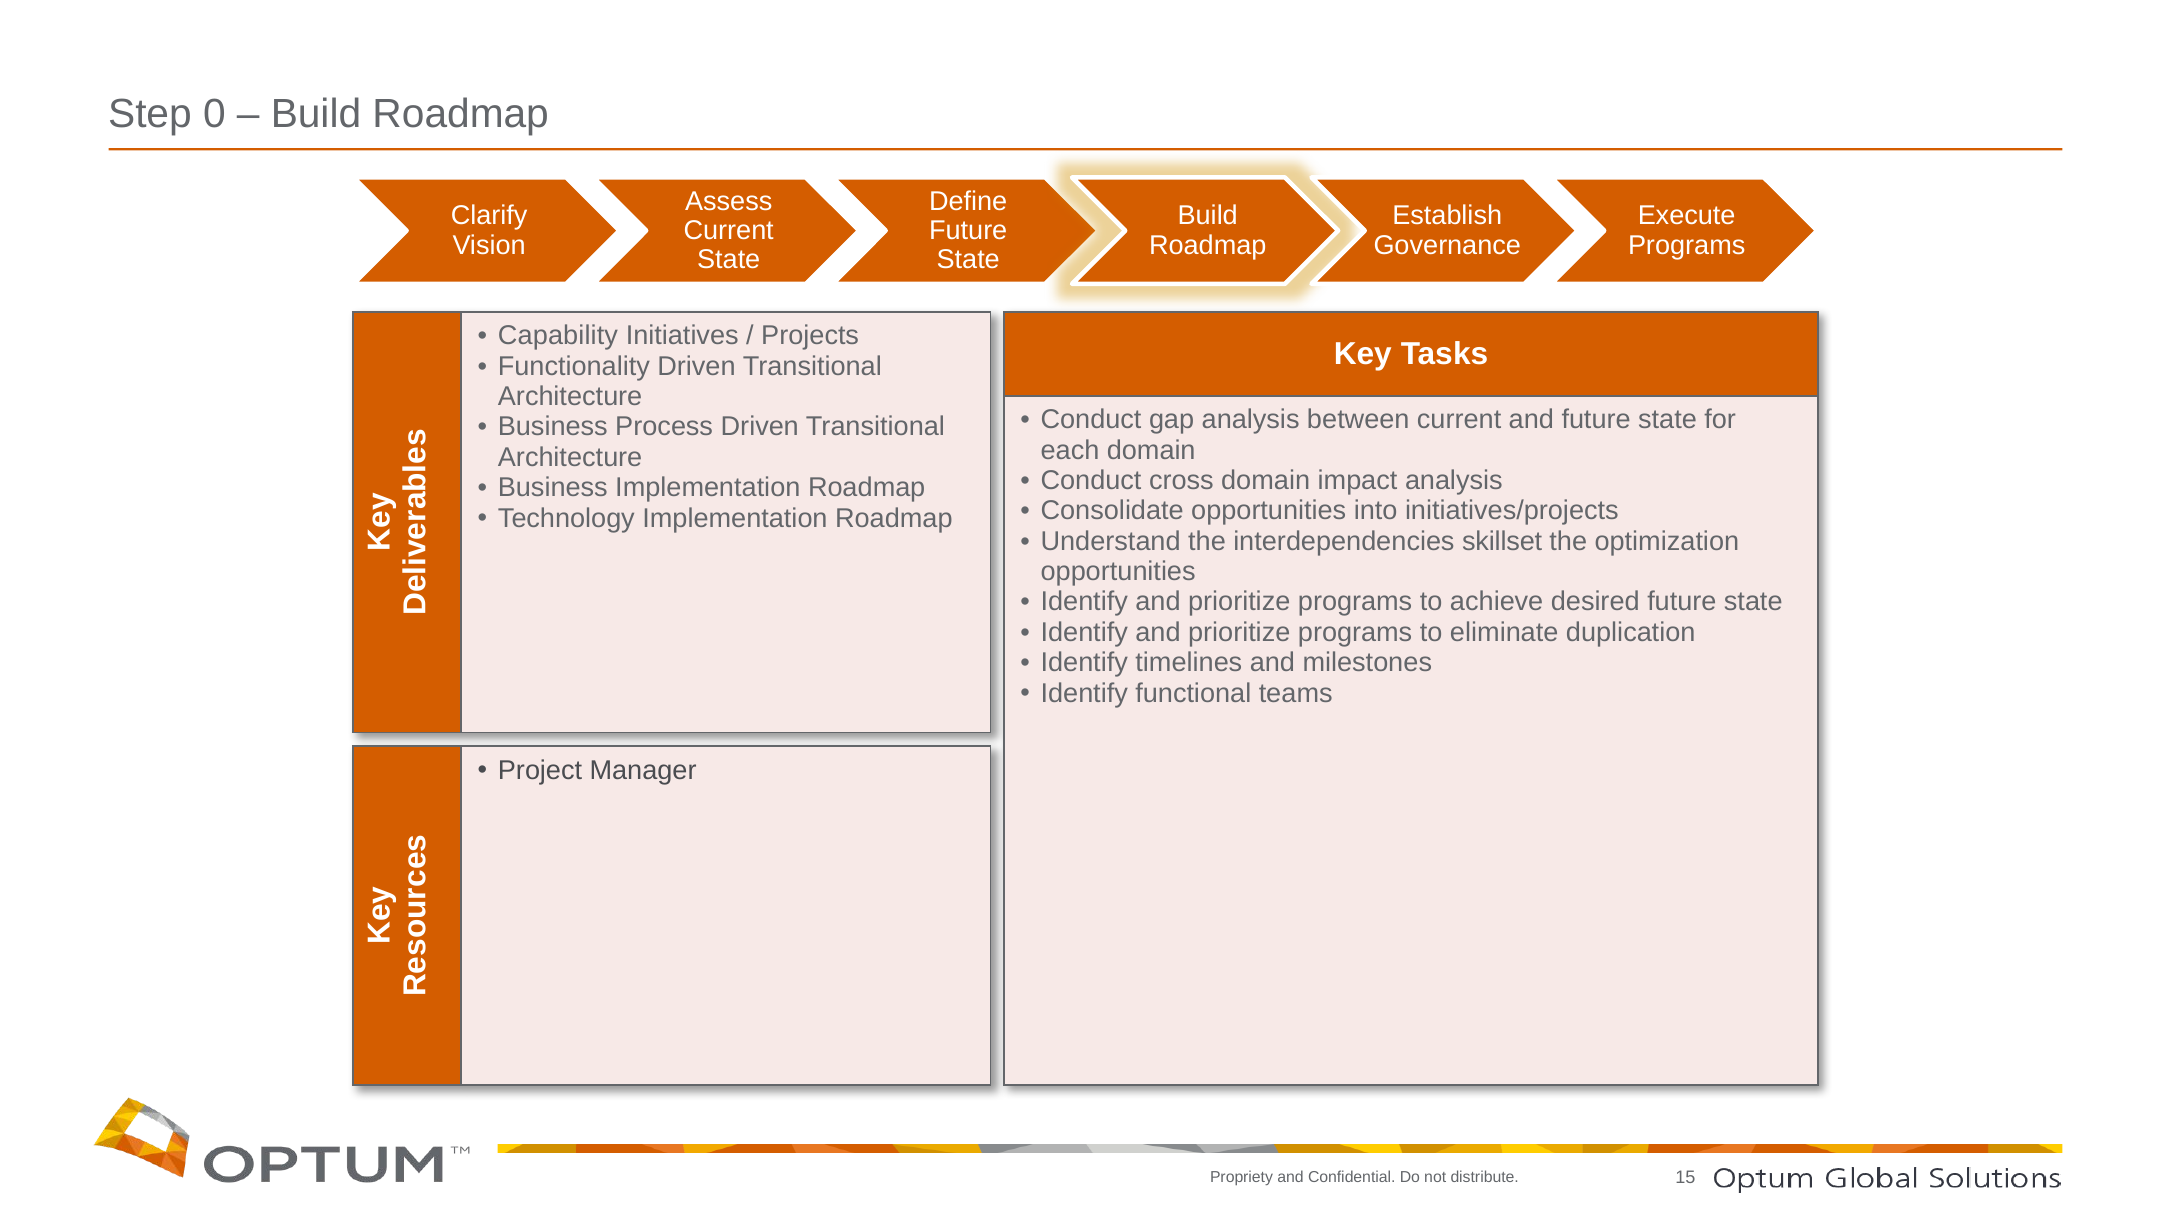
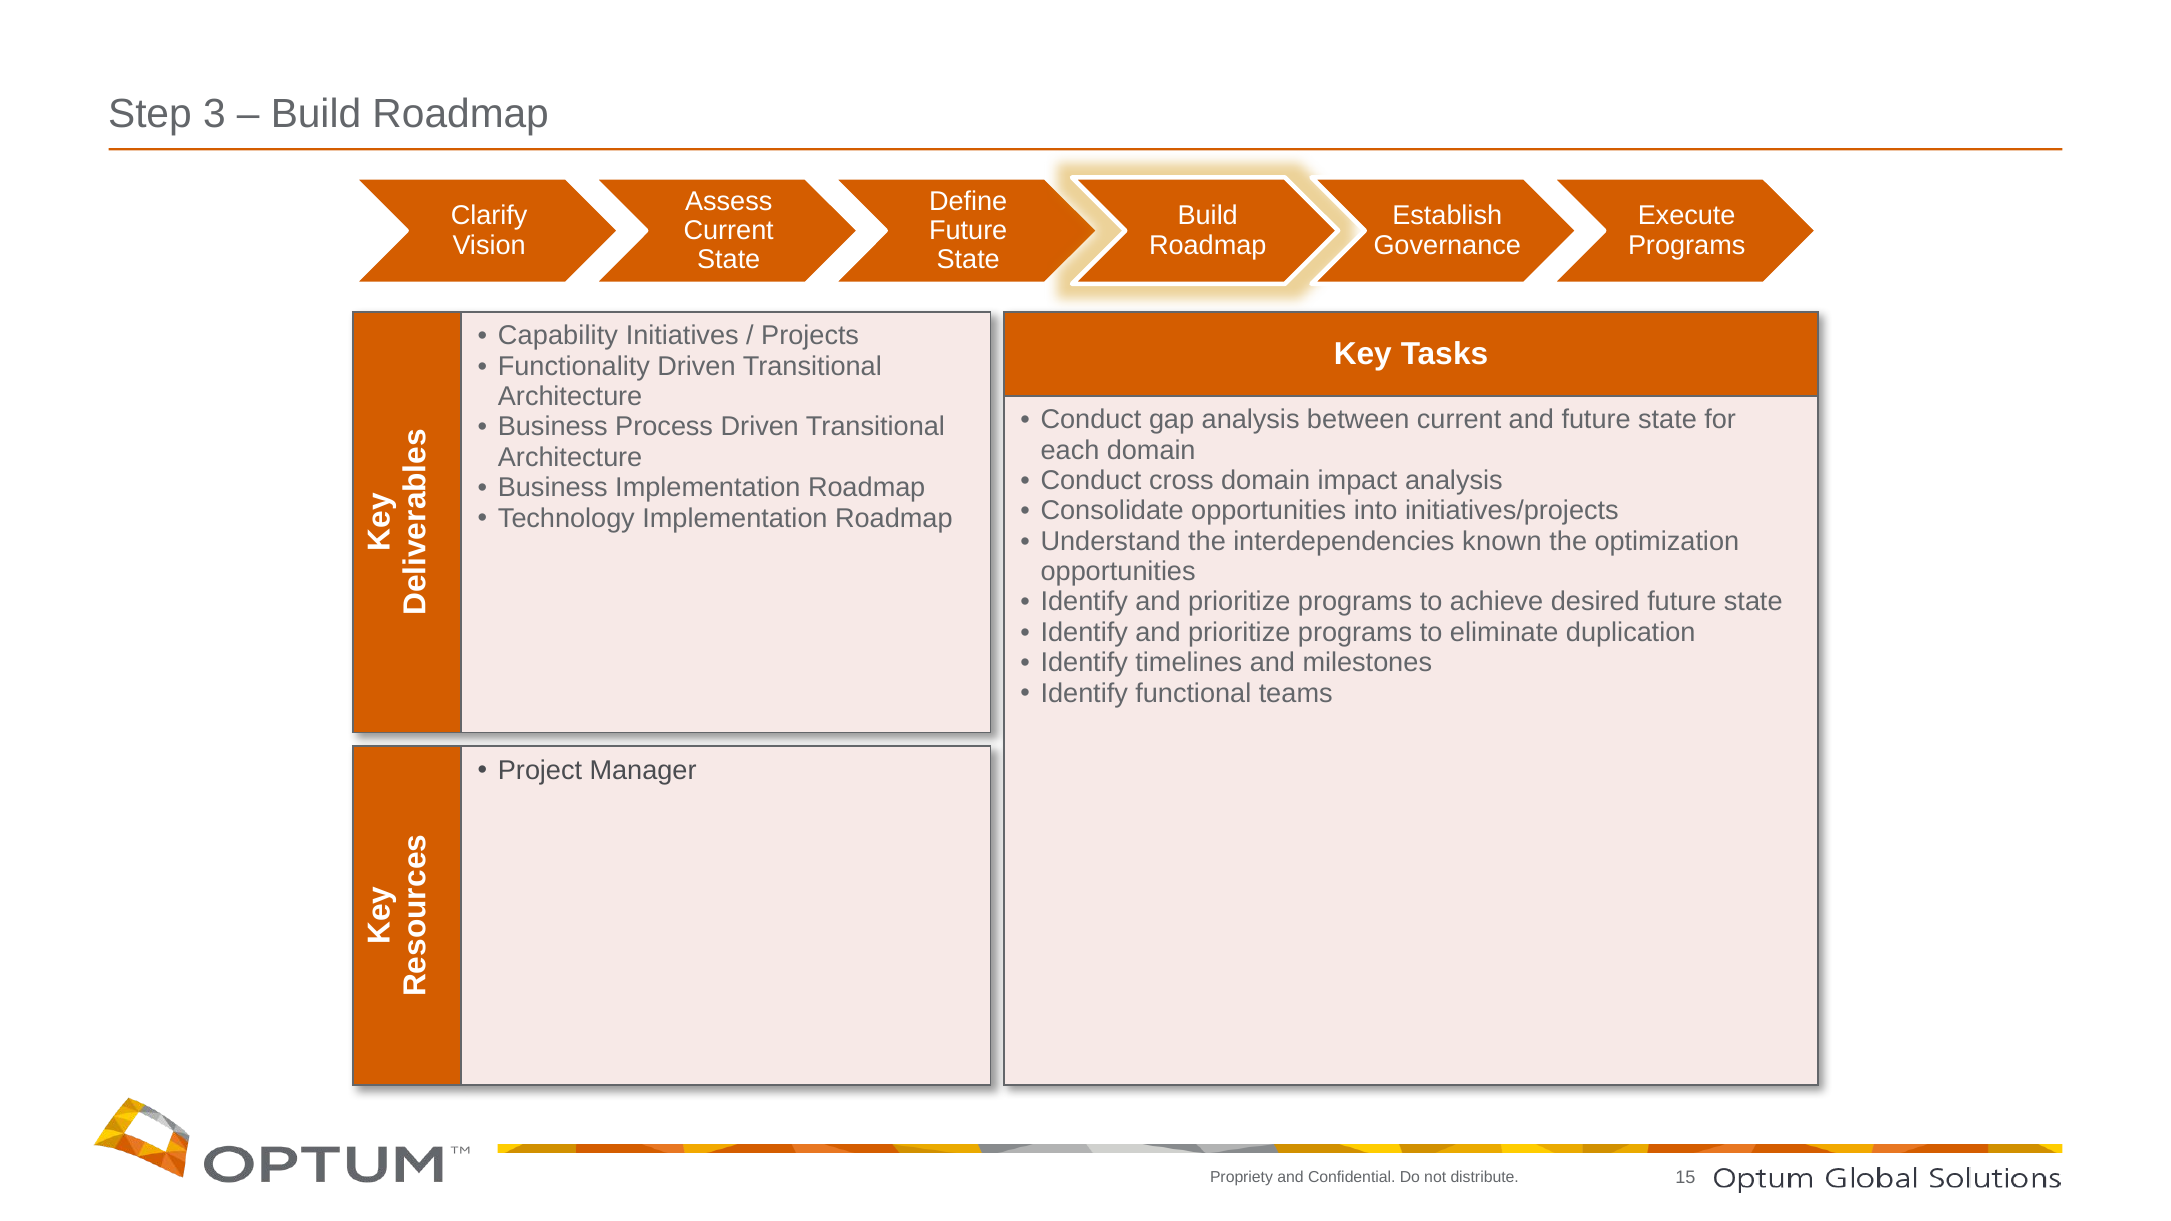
0: 0 -> 3 (214, 114)
skillset: skillset -> known (1502, 541)
